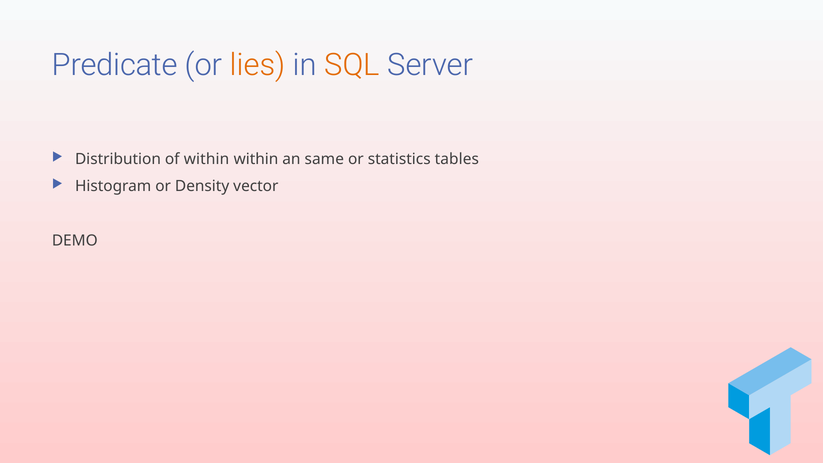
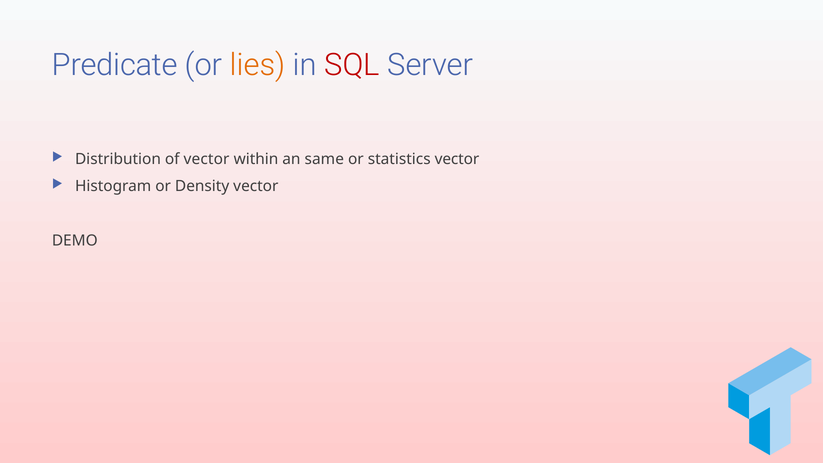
SQL colour: orange -> red (352, 65)
of within: within -> vector (207, 159)
statistics tables: tables -> vector (457, 159)
